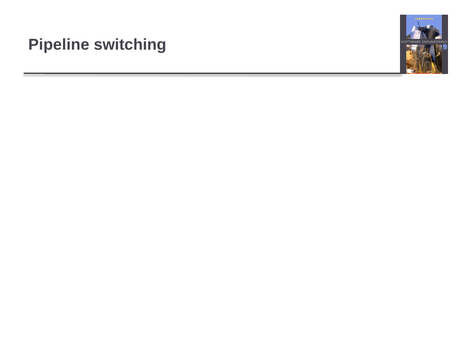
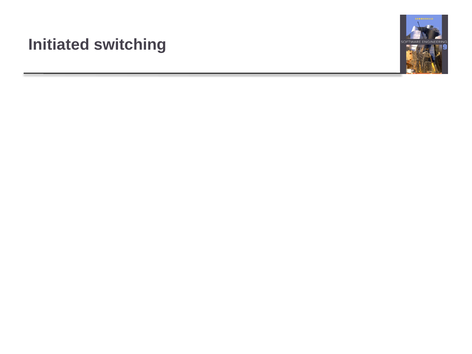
Pipeline: Pipeline -> Initiated (59, 45)
